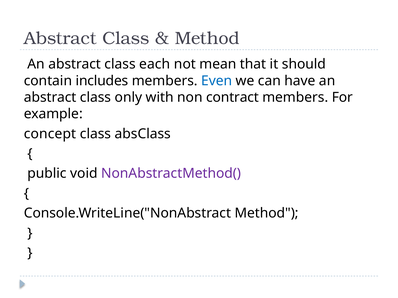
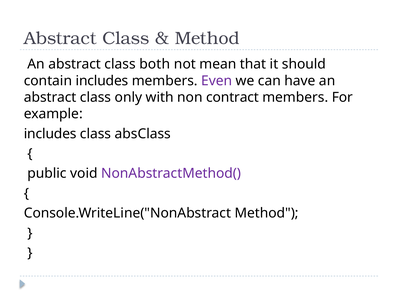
each: each -> both (155, 64)
Even colour: blue -> purple (217, 81)
concept: concept -> includes (50, 134)
